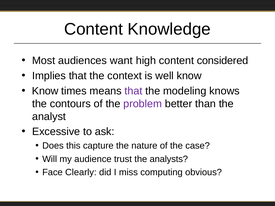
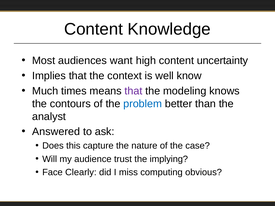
considered: considered -> uncertainty (223, 61)
Know: Know -> Much (45, 91)
problem colour: purple -> blue (143, 104)
Excessive: Excessive -> Answered (56, 132)
analysts: analysts -> implying (169, 159)
